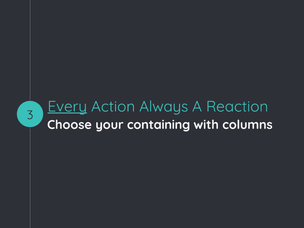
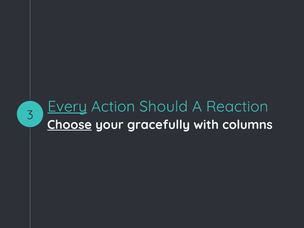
Always: Always -> Should (164, 107)
Choose underline: none -> present (70, 125)
containing: containing -> gracefully (159, 125)
